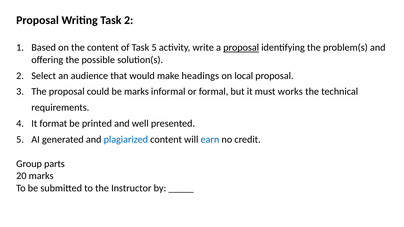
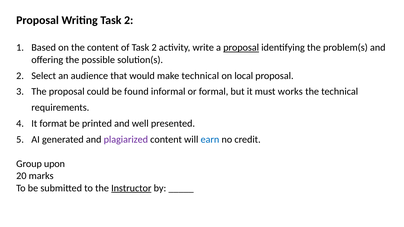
of Task 5: 5 -> 2 (154, 48)
make headings: headings -> technical (200, 76)
be marks: marks -> found (136, 92)
plagiarized colour: blue -> purple (126, 140)
parts: parts -> upon (54, 164)
Instructor underline: none -> present (131, 188)
